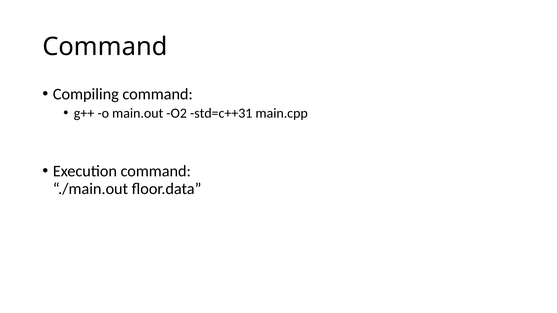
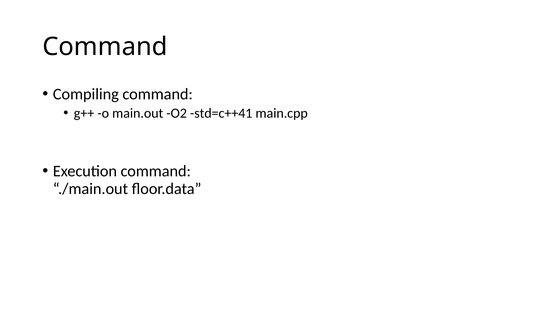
std=c++31: std=c++31 -> std=c++41 (221, 113)
